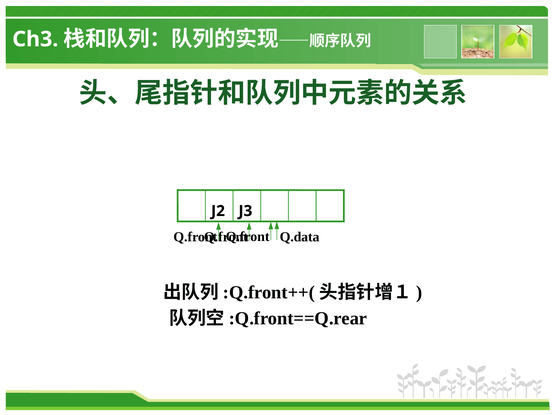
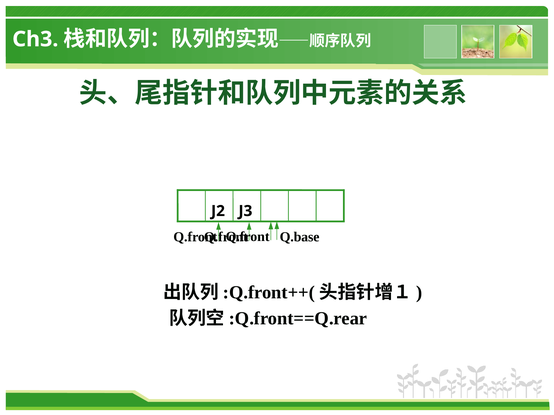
Q.data: Q.data -> Q.base (300, 237)
